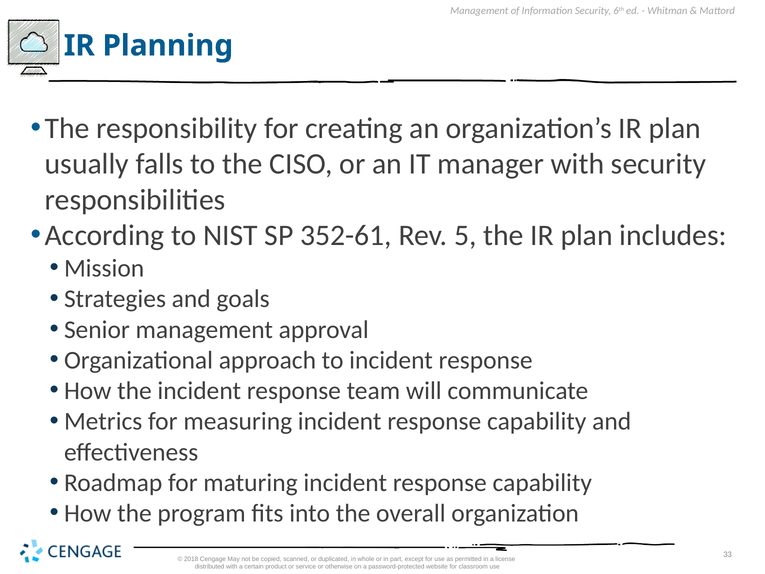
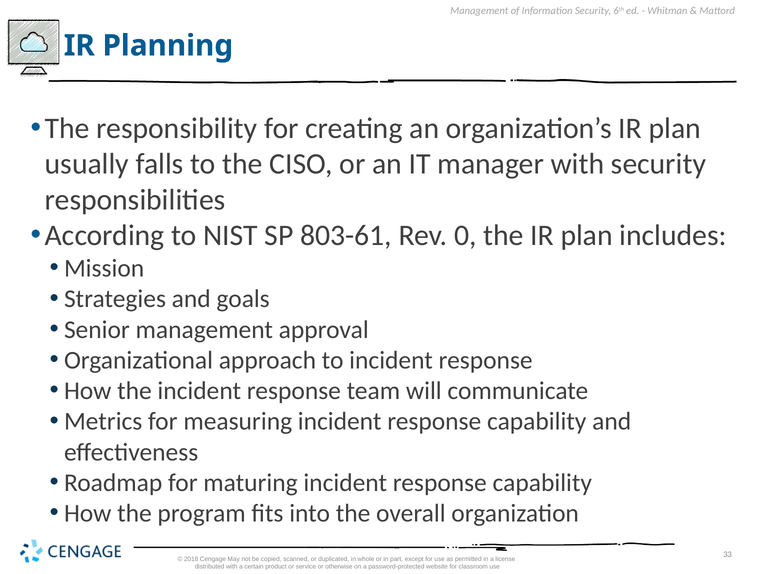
352-61: 352-61 -> 803-61 (346, 235)
5: 5 -> 0 (465, 235)
